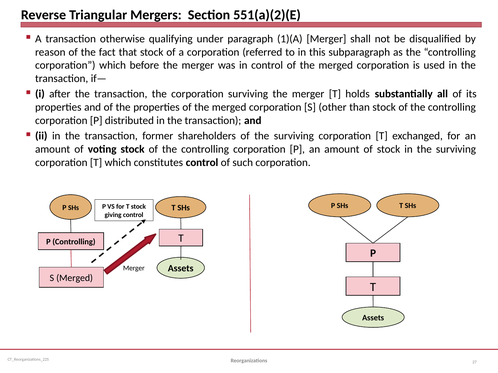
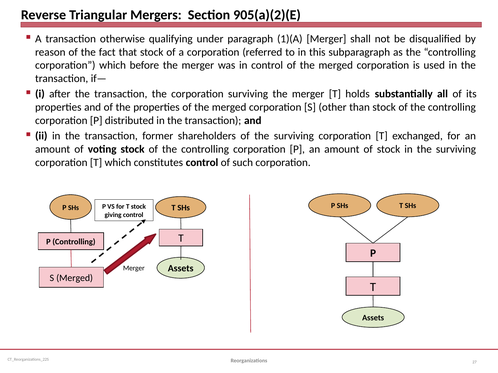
551(a)(2)(E: 551(a)(2)(E -> 905(a)(2)(E (267, 15)
